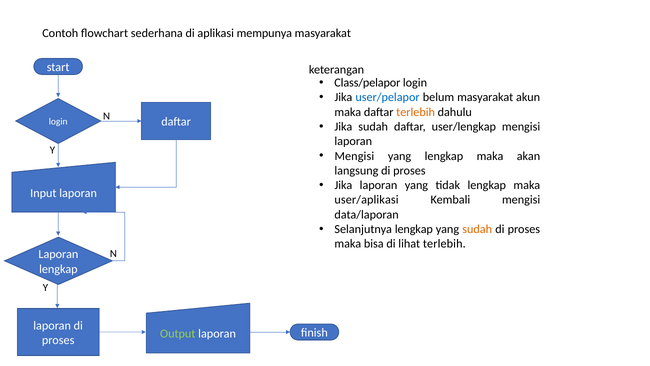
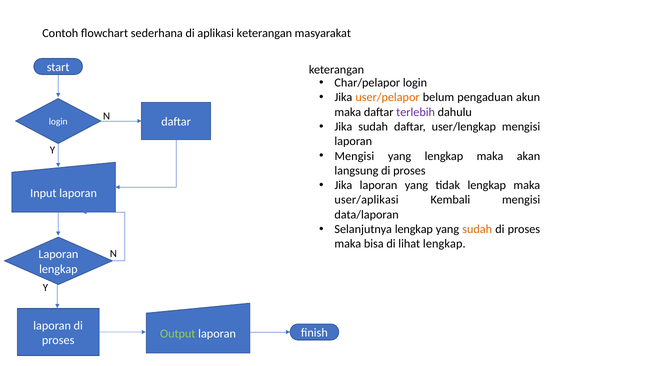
aplikasi mempunya: mempunya -> keterangan (264, 33)
Class/pelapor: Class/pelapor -> Char/pelapor (367, 83)
user/pelapor colour: blue -> orange (388, 97)
belum masyarakat: masyarakat -> pengaduan (485, 97)
terlebih colour: orange -> purple (416, 112)
lihat terlebih: terlebih -> lengkap (444, 244)
